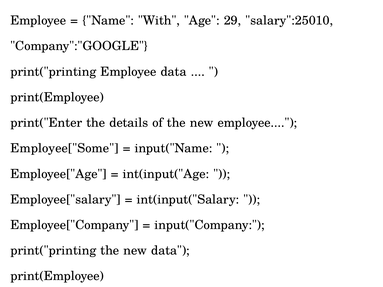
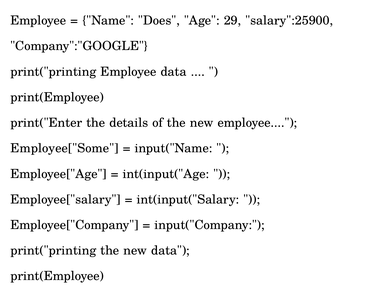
With: With -> Does (159, 21)
salary":25010: salary":25010 -> salary":25900 (289, 21)
